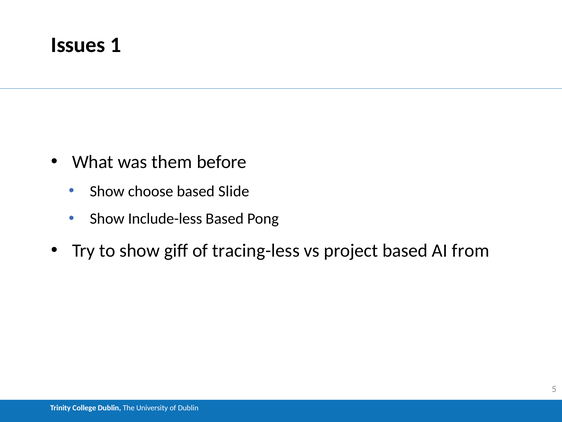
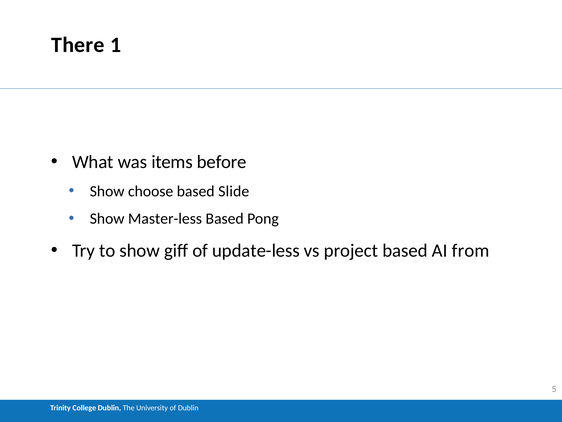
Issues: Issues -> There (78, 45)
them: them -> items (172, 162)
Include-less: Include-less -> Master-less (165, 219)
tracing-less: tracing-less -> update-less (256, 250)
